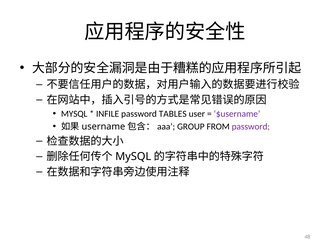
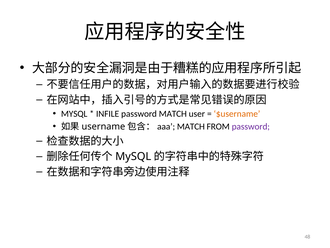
password TABLES: TABLES -> MATCH (173, 114)
$username colour: purple -> orange (237, 114)
GROUP: GROUP -> MATCH (191, 126)
